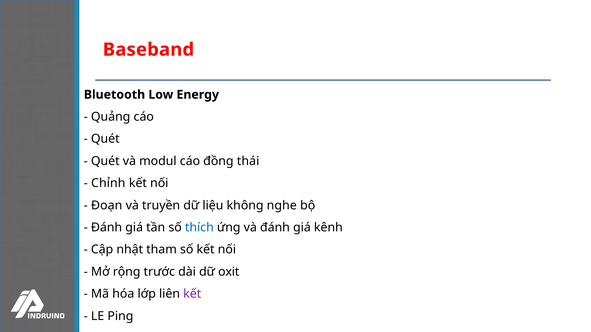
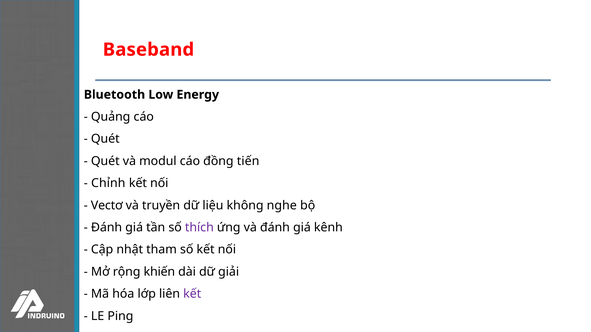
thái: thái -> tiến (248, 161)
Đoạn: Đoạn -> Vectơ (107, 206)
thích colour: blue -> purple (199, 228)
trước: trước -> khiến (159, 272)
oxit: oxit -> giải (229, 272)
